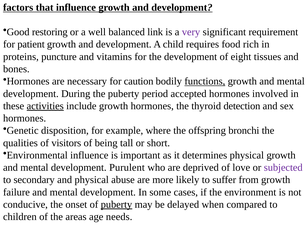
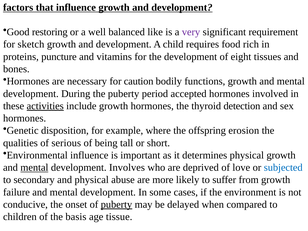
link: link -> like (155, 32)
patient: patient -> sketch (31, 44)
functions underline: present -> none (205, 81)
bronchi: bronchi -> erosion (244, 131)
visitors: visitors -> serious (66, 143)
mental underline: none -> present (34, 168)
Purulent: Purulent -> Involves (127, 168)
subjected colour: purple -> blue (283, 168)
areas: areas -> basis (76, 217)
needs: needs -> tissue (119, 217)
